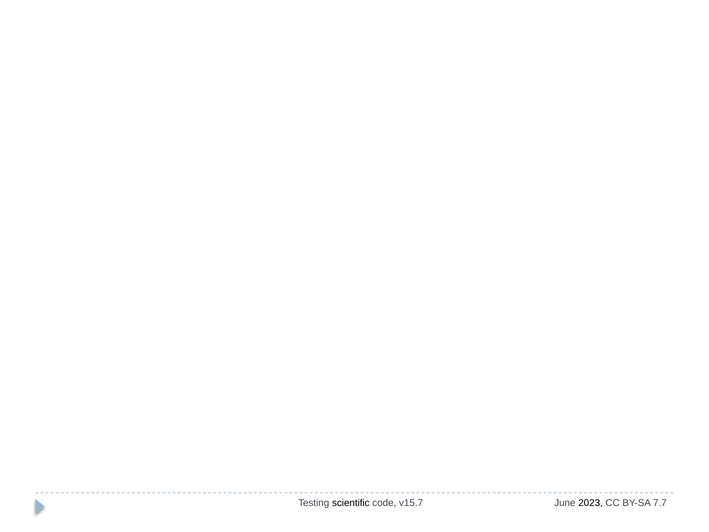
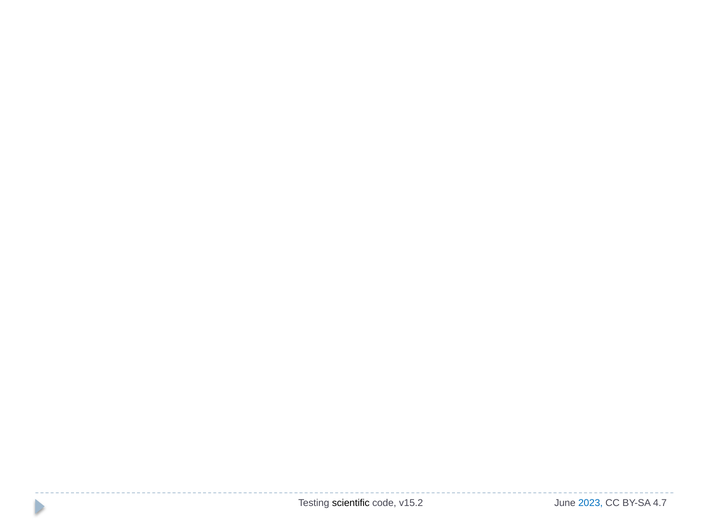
v15.7: v15.7 -> v15.2 (411, 503)
2023 colour: black -> blue (591, 503)
7.7: 7.7 -> 4.7 (660, 503)
